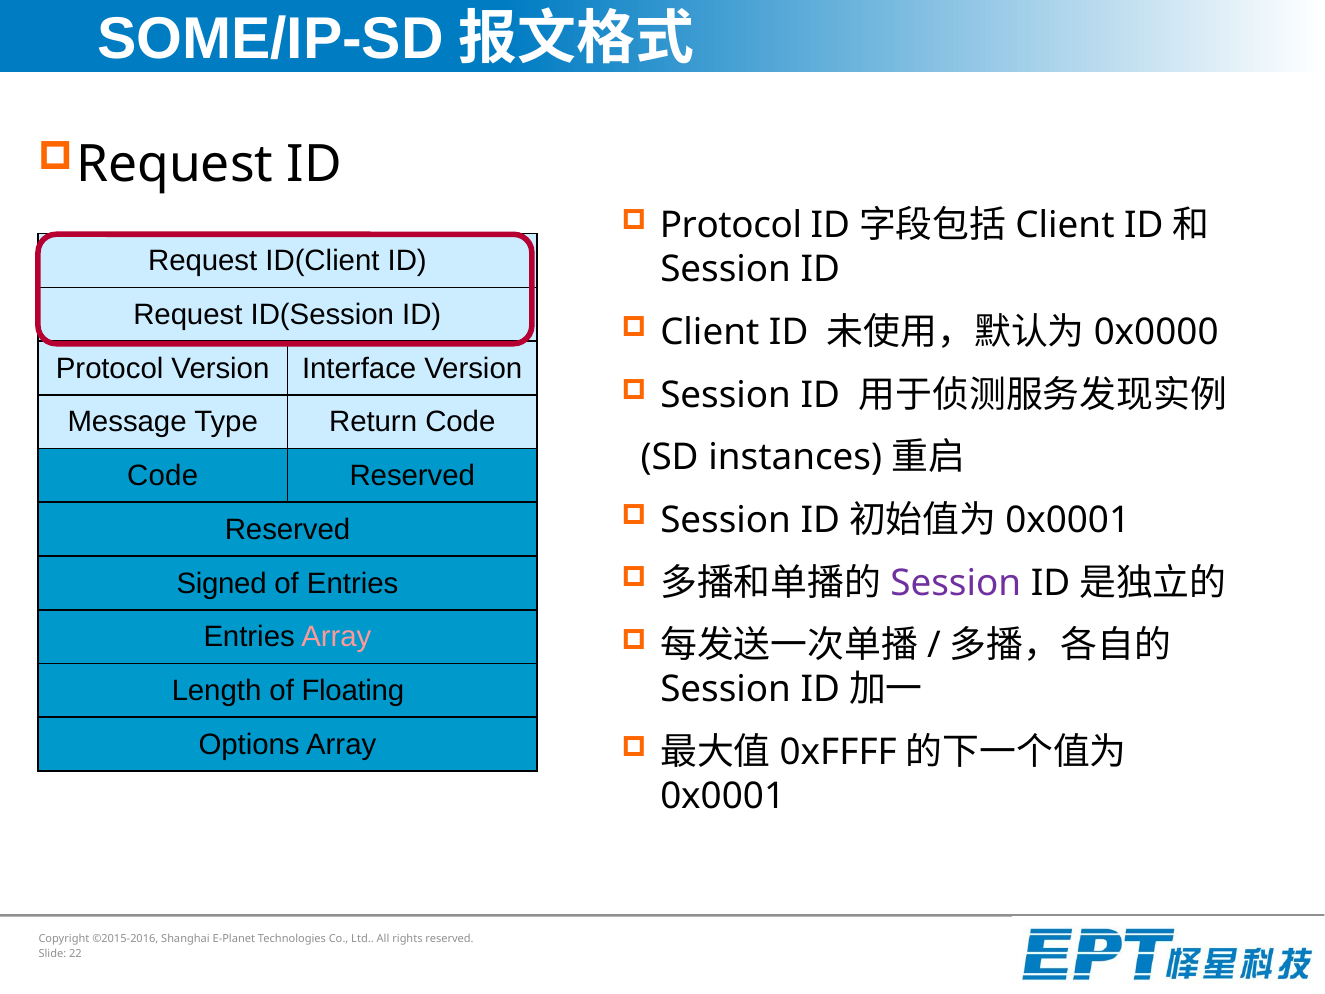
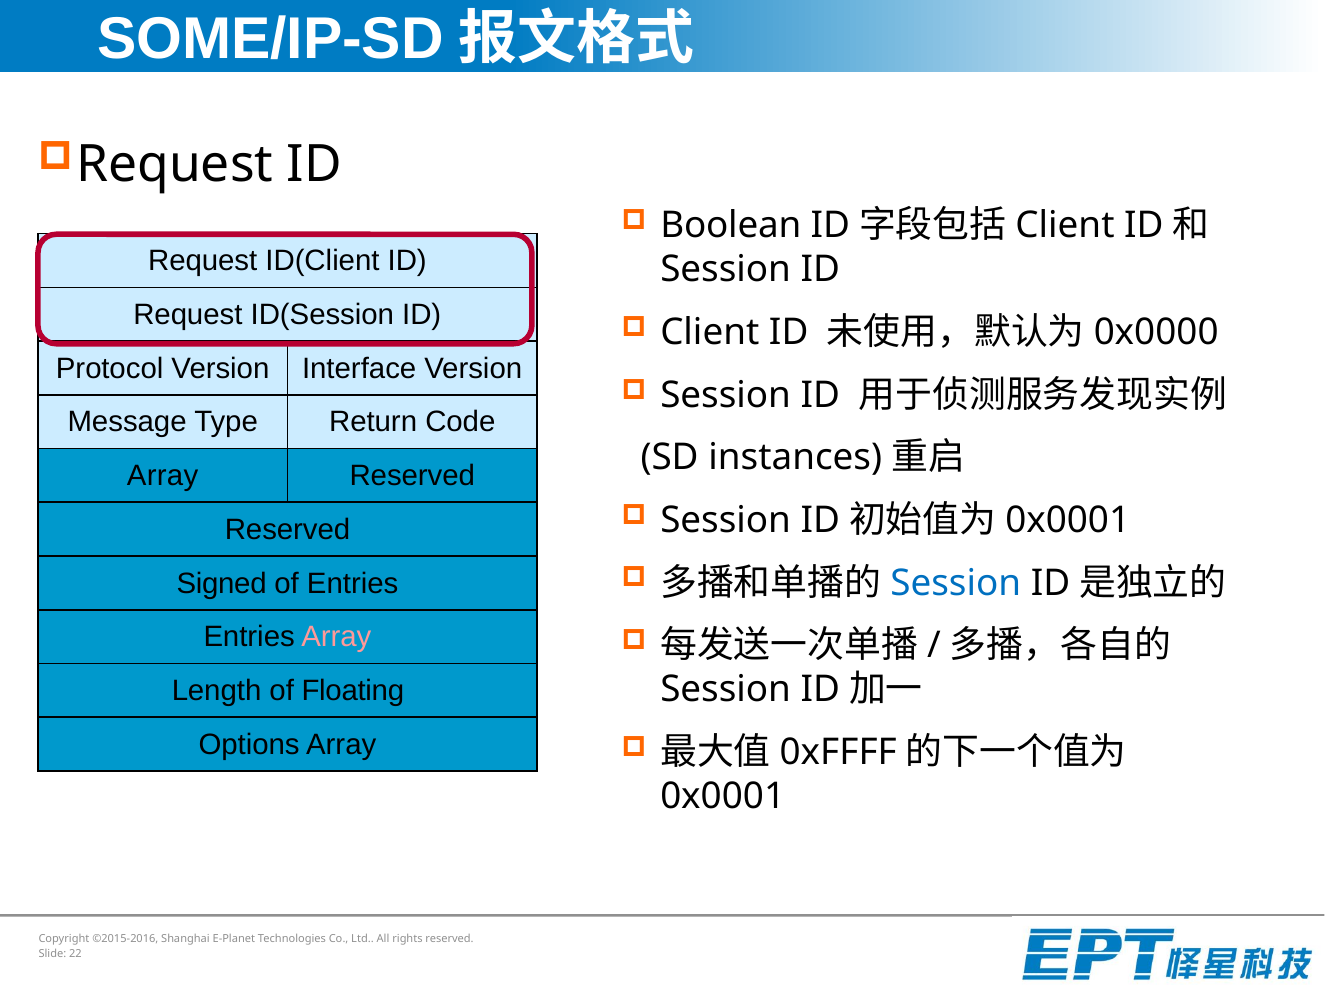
Protocol: Protocol -> Boolean (731, 226)
Code: Code -> Array (163, 476)
Session colour: purple -> blue (956, 583)
